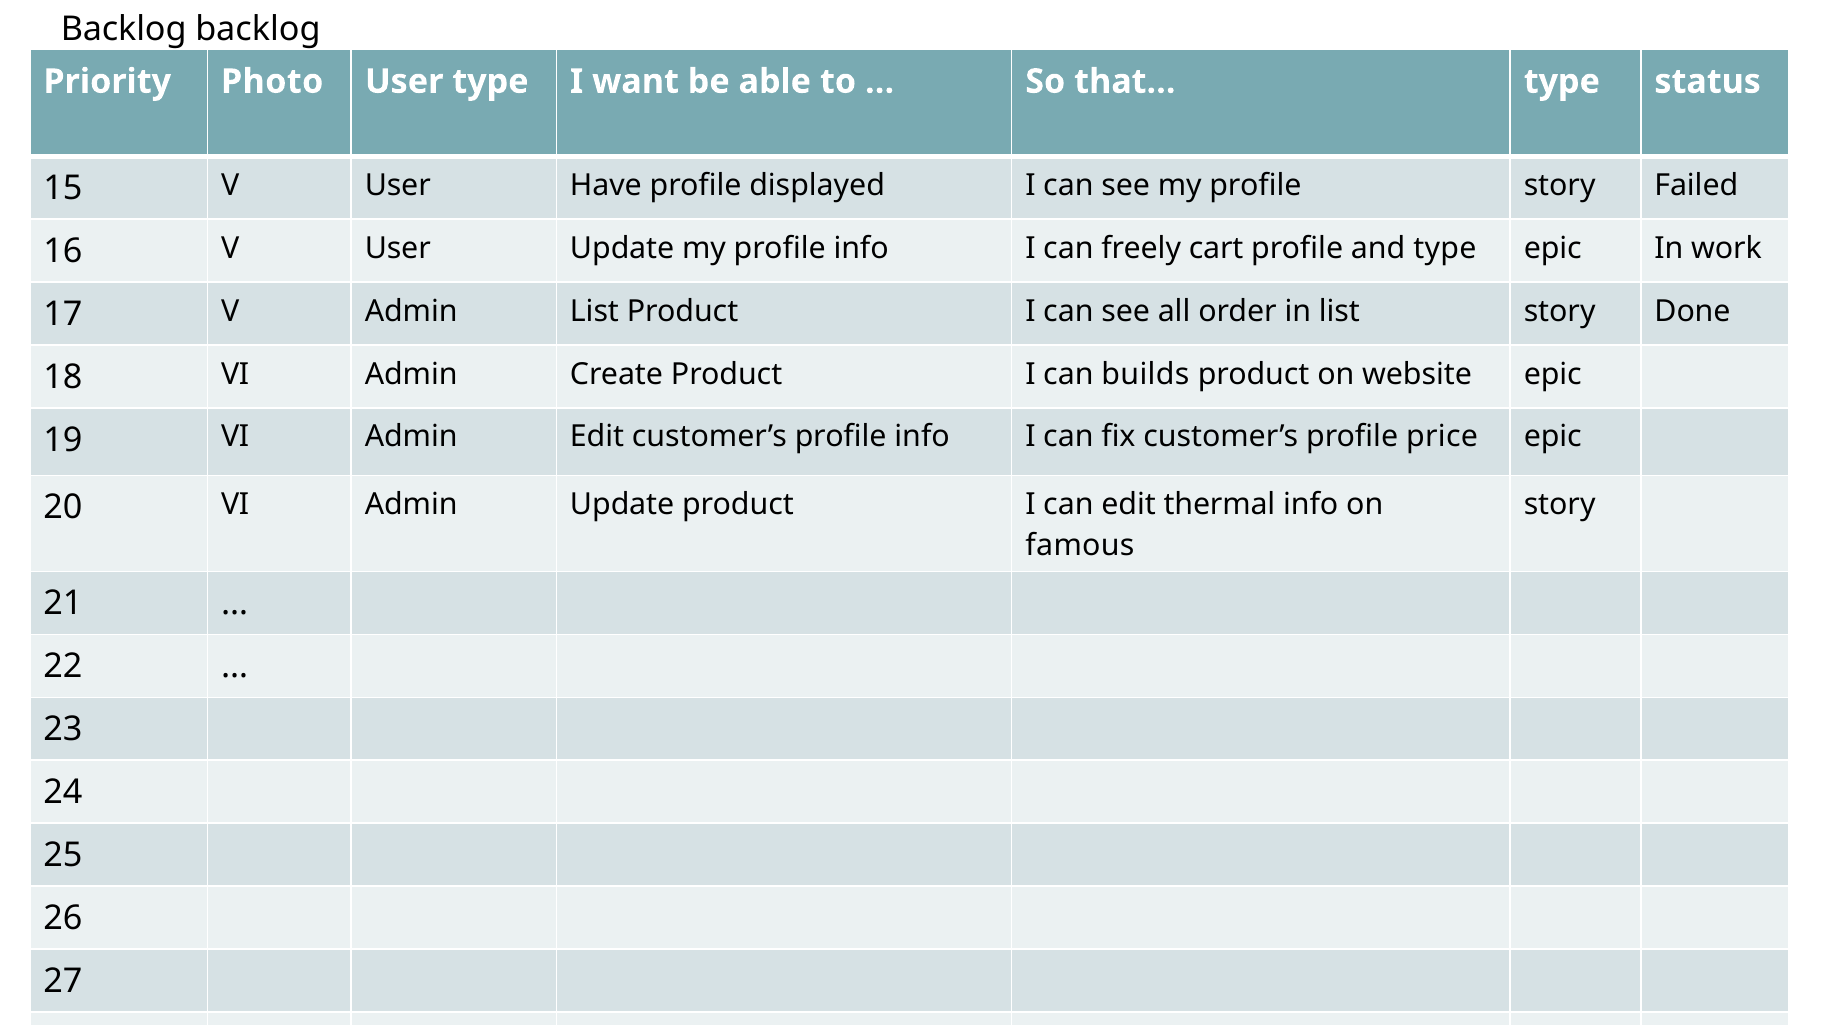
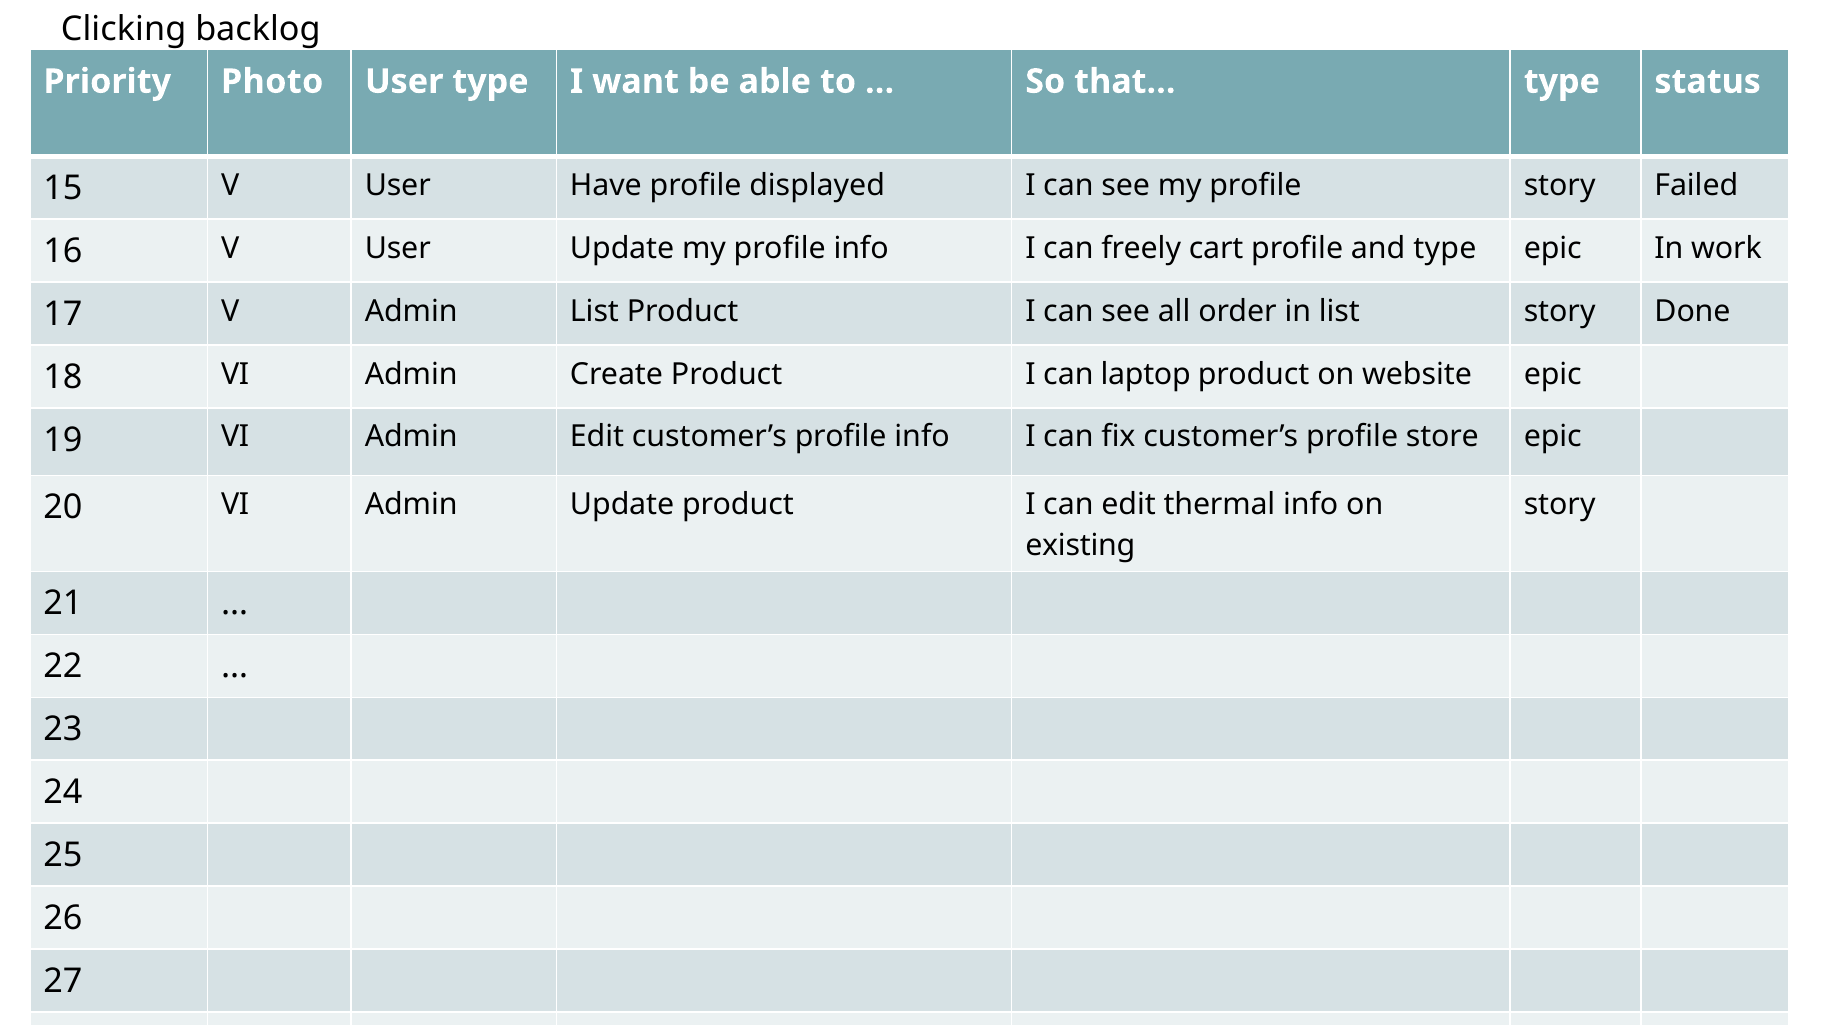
Backlog: Backlog -> Clicking (124, 30)
builds: builds -> laptop (1146, 374)
price: price -> store (1442, 437)
famous: famous -> existing (1080, 546)
